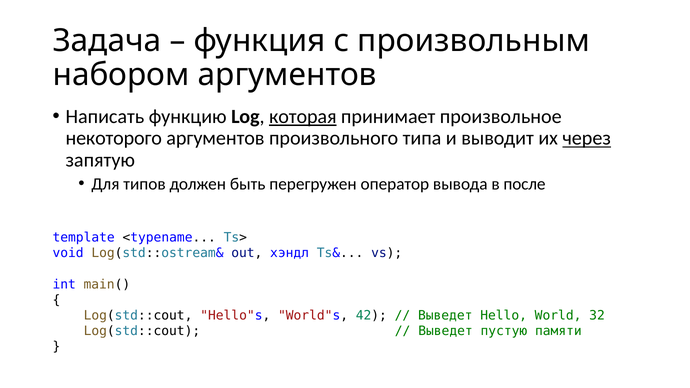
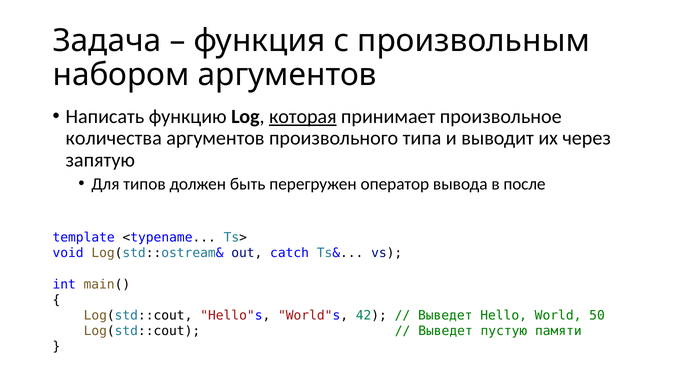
некоторого: некоторого -> количества (114, 138)
через underline: present -> none (587, 138)
хэндл: хэндл -> catch (290, 253)
32: 32 -> 50 (597, 315)
